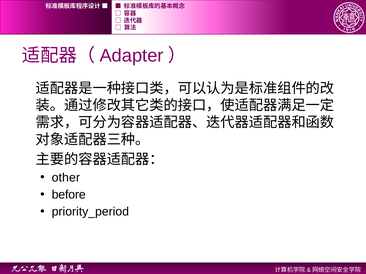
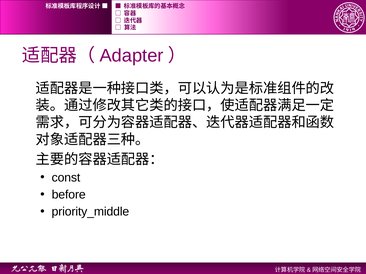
other: other -> const (66, 178)
priority_period: priority_period -> priority_middle (90, 212)
